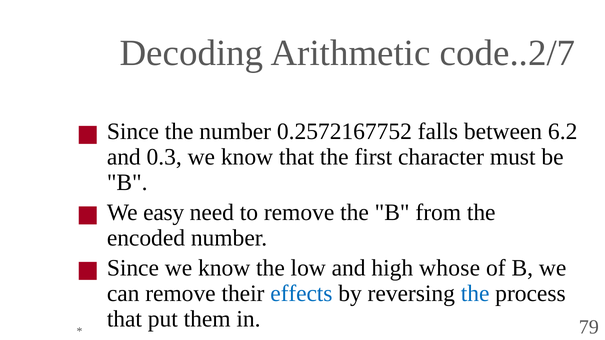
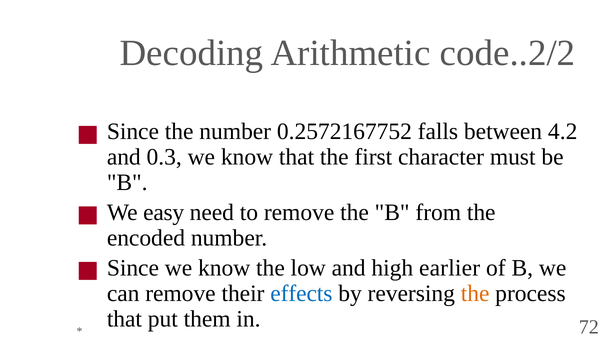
code..2/7: code..2/7 -> code..2/2 (508, 53)
6.2: 6.2 -> 4.2 (563, 132)
whose: whose -> earlier (450, 268)
the colour: blue -> orange (475, 294)
79: 79 -> 72 (589, 327)
